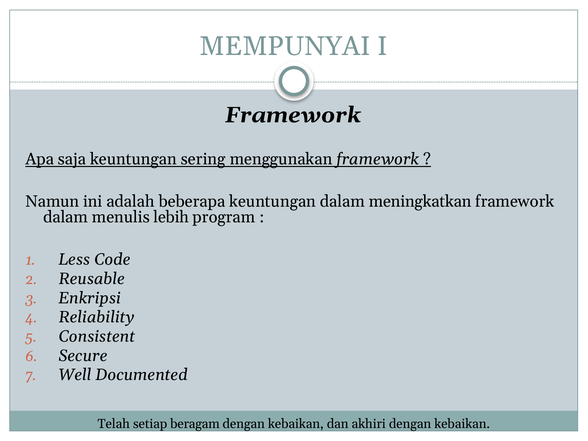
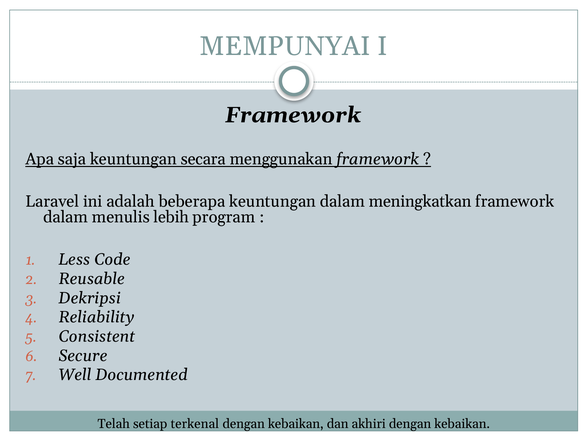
sering: sering -> secara (203, 159)
Namun: Namun -> Laravel (52, 202)
Enkripsi: Enkripsi -> Dekripsi (90, 298)
beragam: beragam -> terkenal (195, 424)
